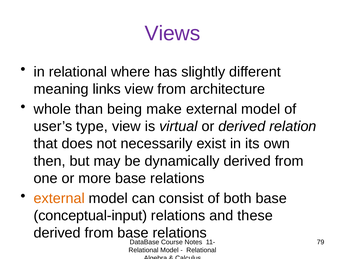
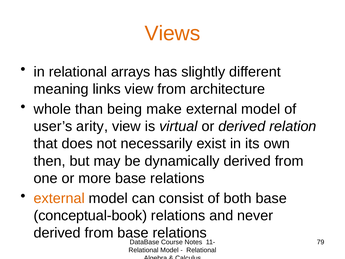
Views colour: purple -> orange (172, 33)
where: where -> arrays (131, 72)
type: type -> arity (92, 126)
conceptual-input: conceptual-input -> conceptual-book (90, 215)
these: these -> never (255, 215)
